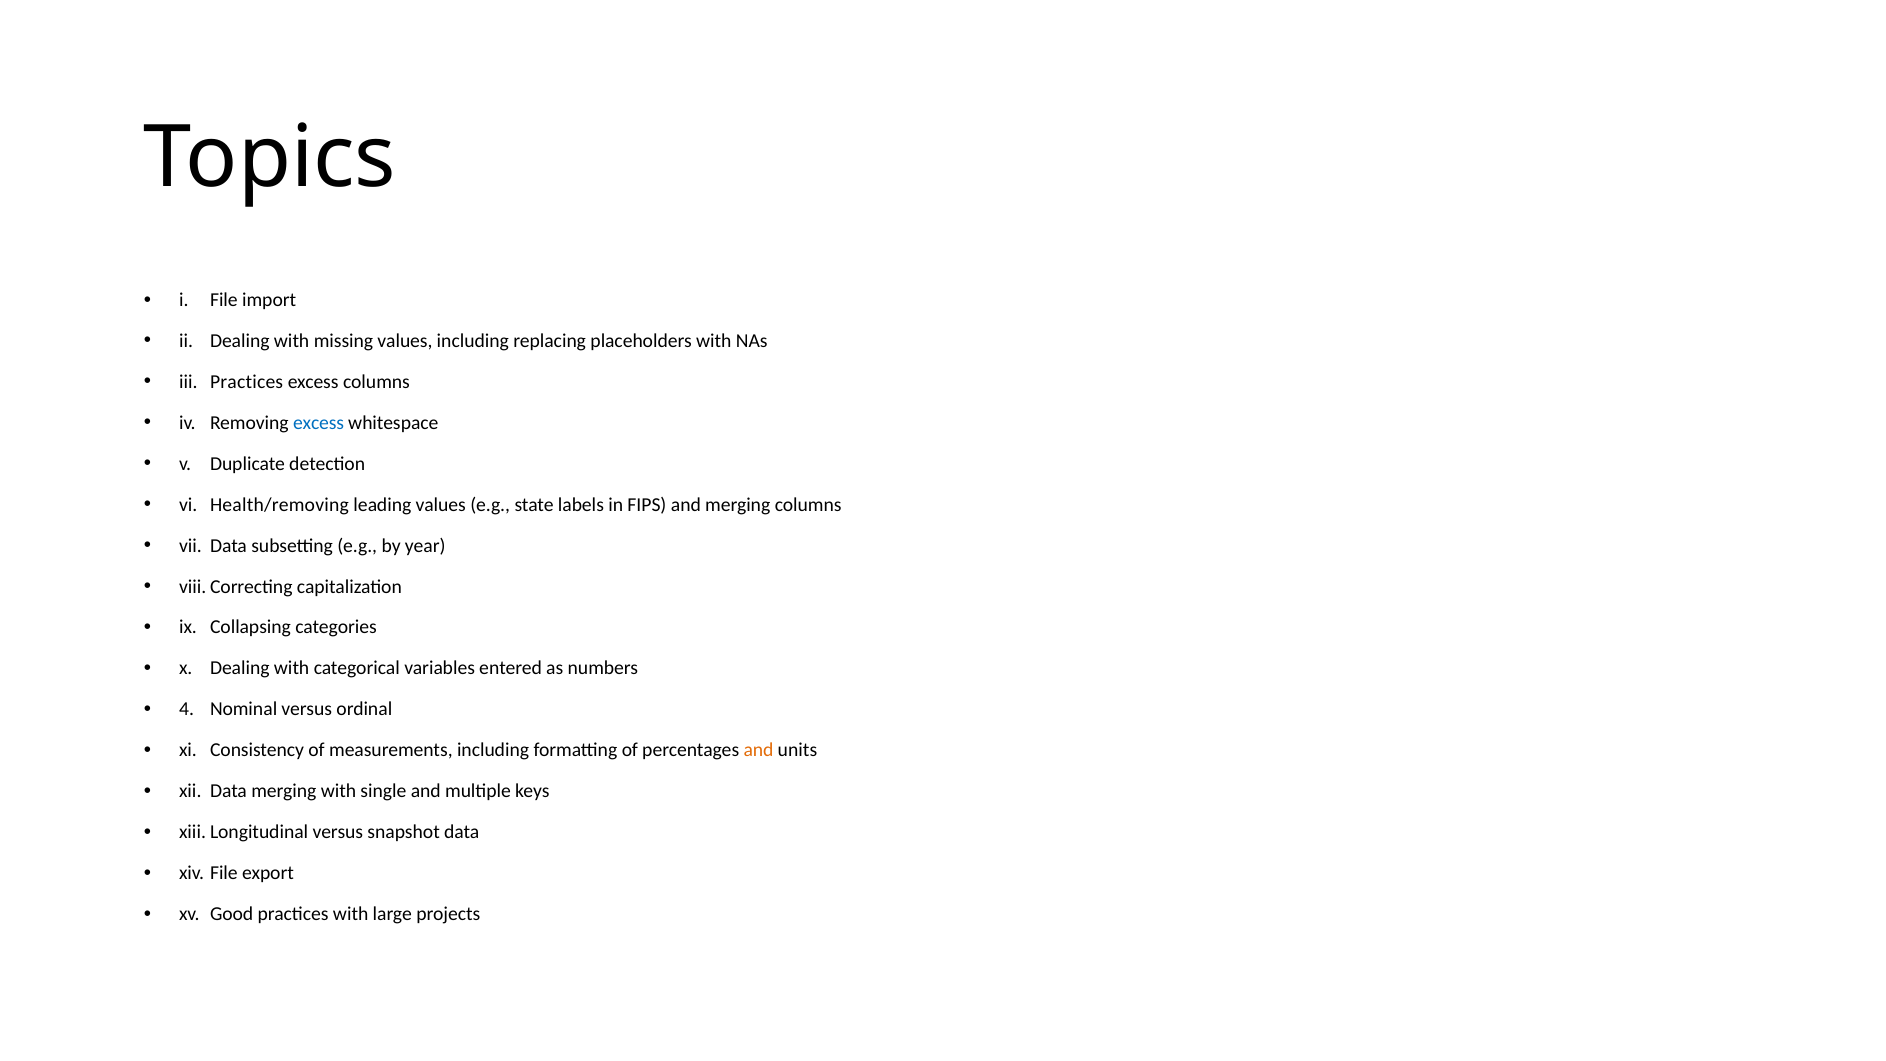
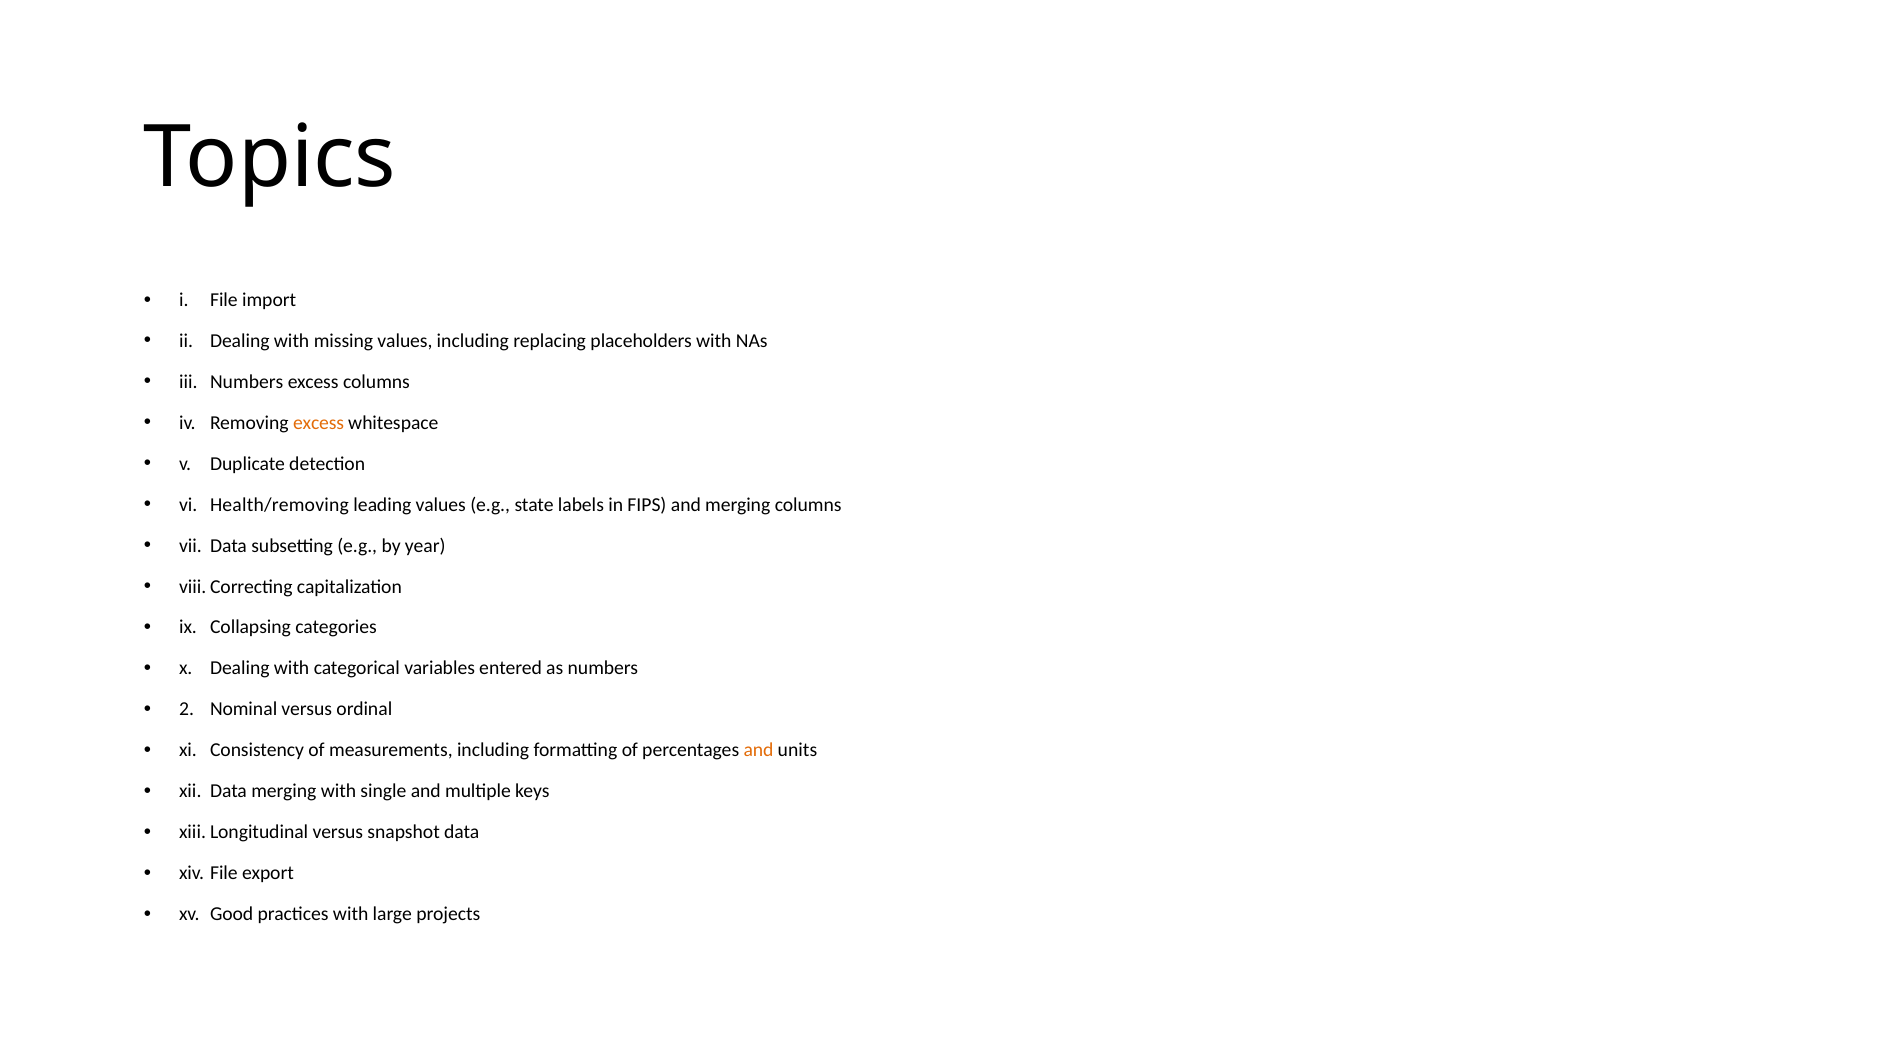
iii Practices: Practices -> Numbers (247, 382)
excess colour: blue -> orange (319, 423)
4: 4 -> 2 (187, 709)
